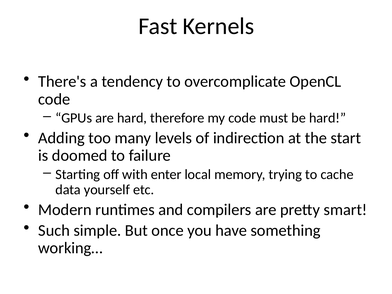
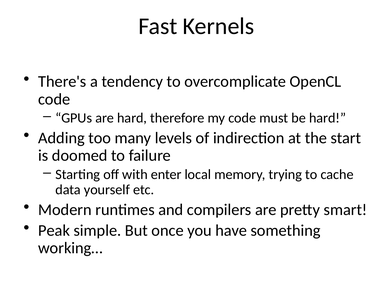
Such: Such -> Peak (54, 230)
